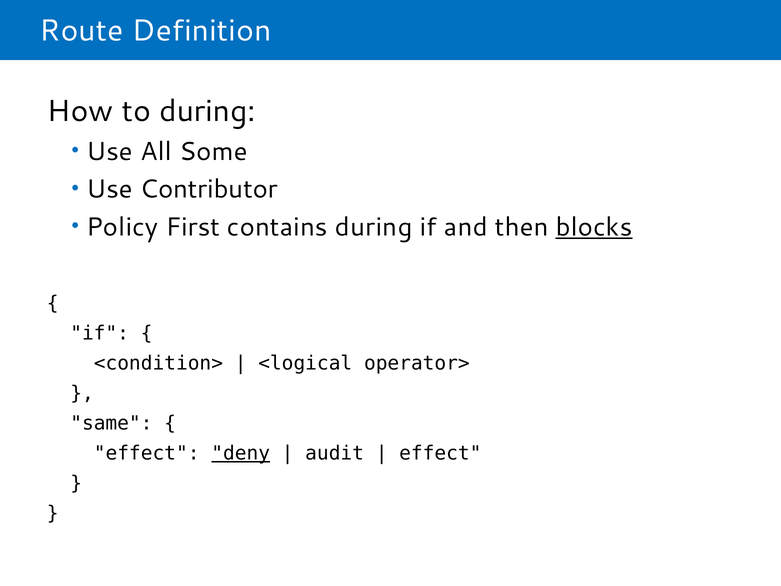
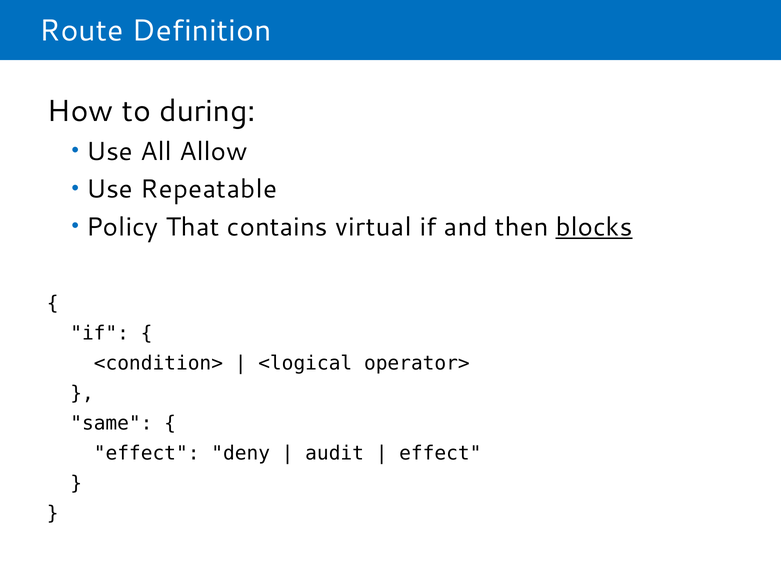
Some: Some -> Allow (213, 151)
Contributor: Contributor -> Repeatable (209, 189)
First: First -> That (193, 227)
contains during: during -> virtual (374, 227)
deny underline: present -> none (241, 453)
